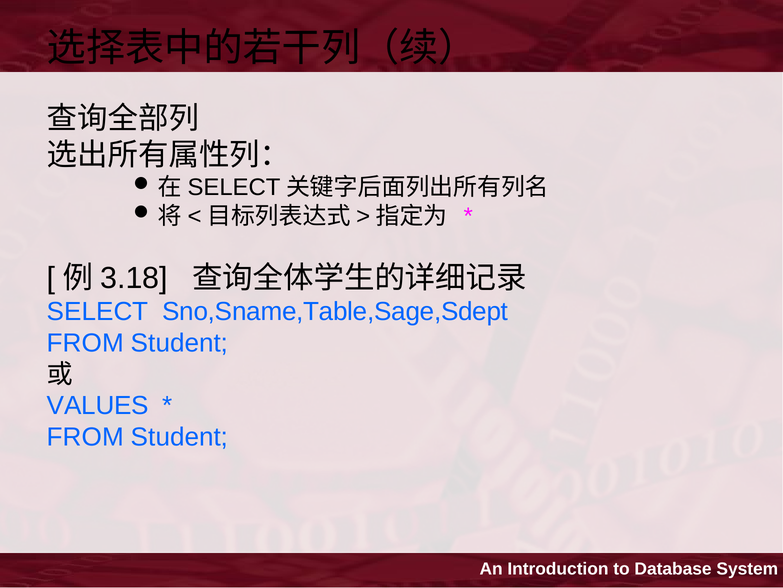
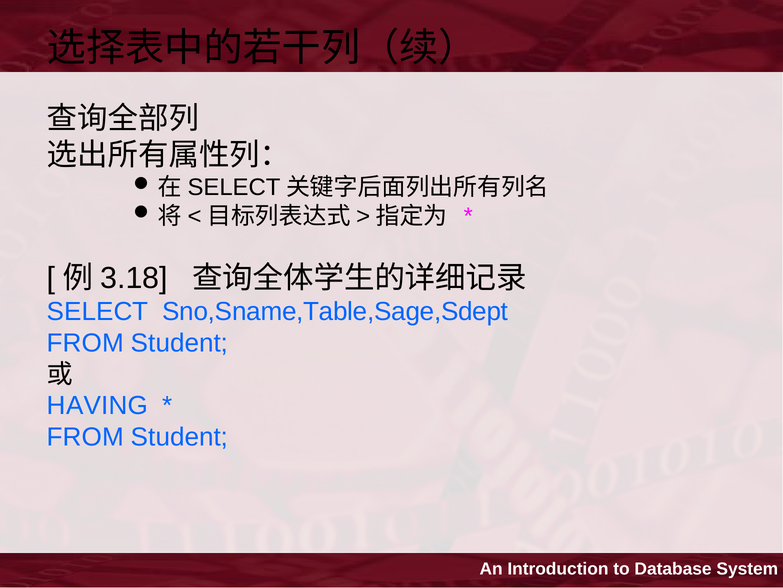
VALUES: VALUES -> HAVING (98, 405)
